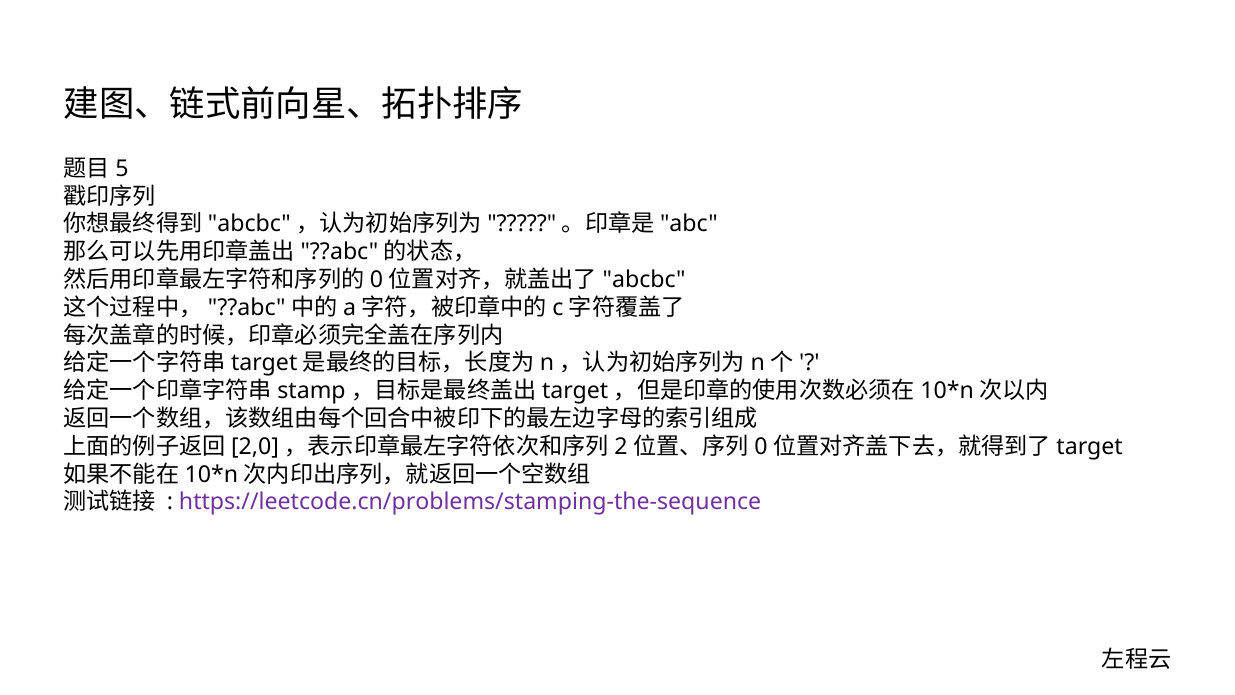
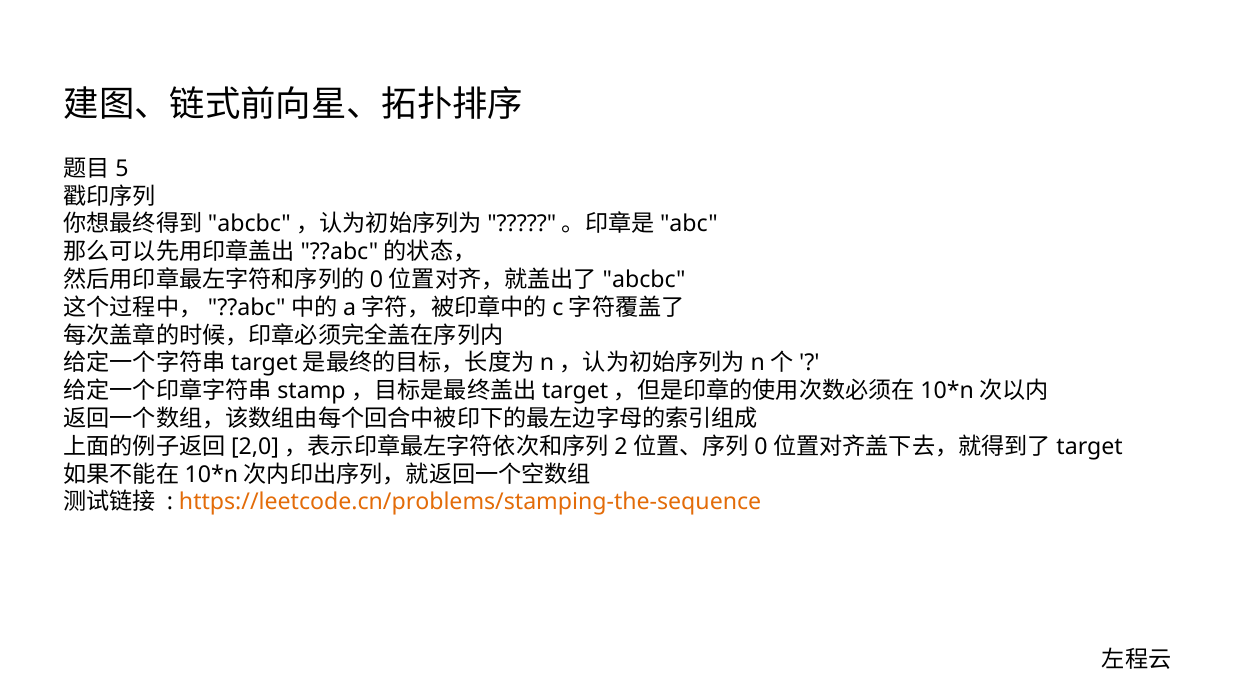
https://leetcode.cn/problems/stamping-the-sequence colour: purple -> orange (470, 502)
